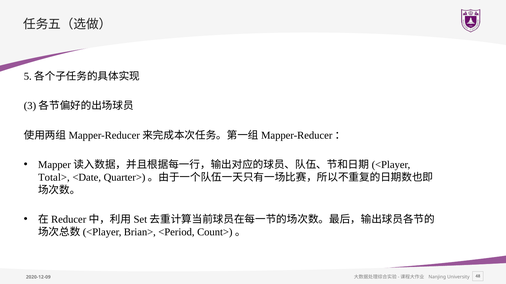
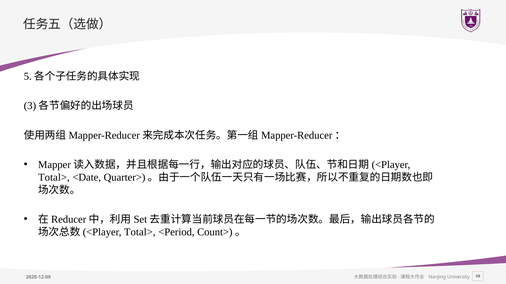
Brian>: Brian> -> Total> (140, 233)
